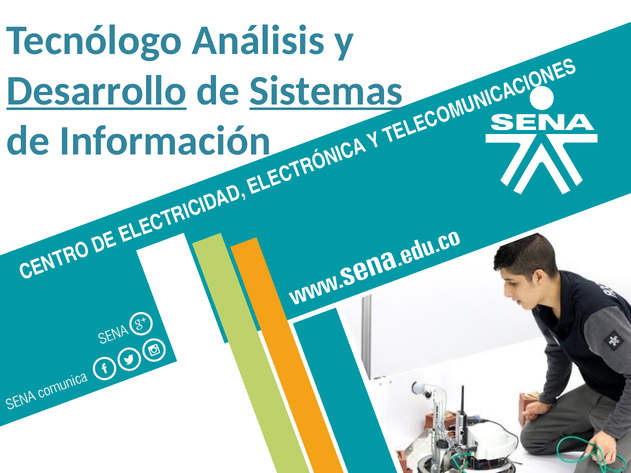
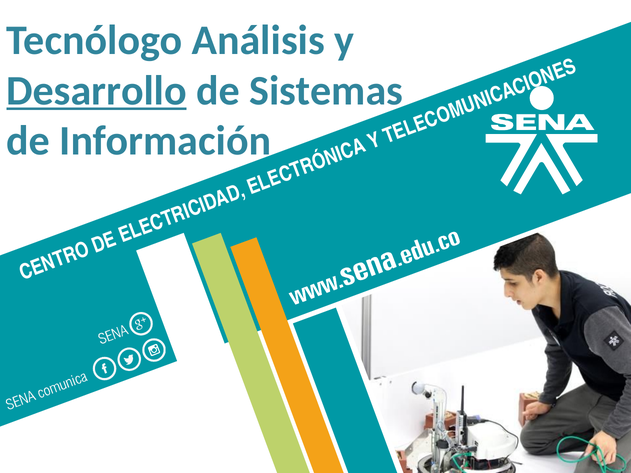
Sistemas underline: present -> none (326, 91)
